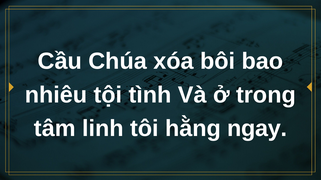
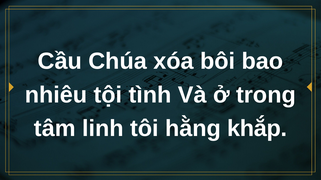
ngay: ngay -> khắp (257, 129)
